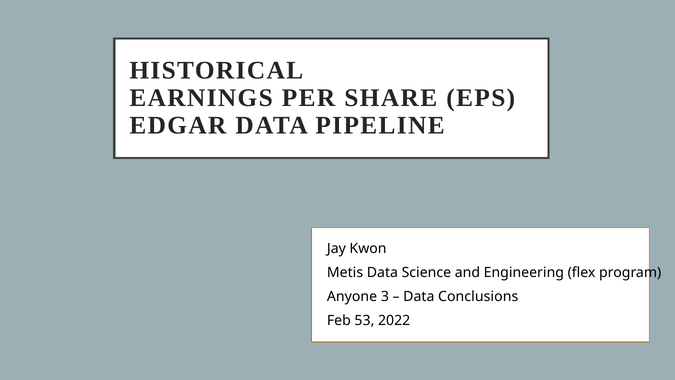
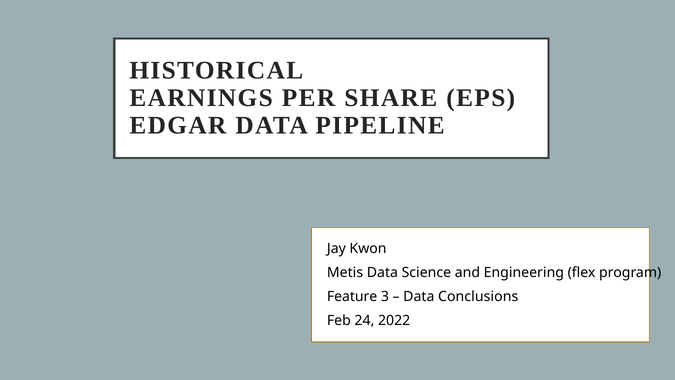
Anyone: Anyone -> Feature (352, 296)
53: 53 -> 24 (364, 320)
